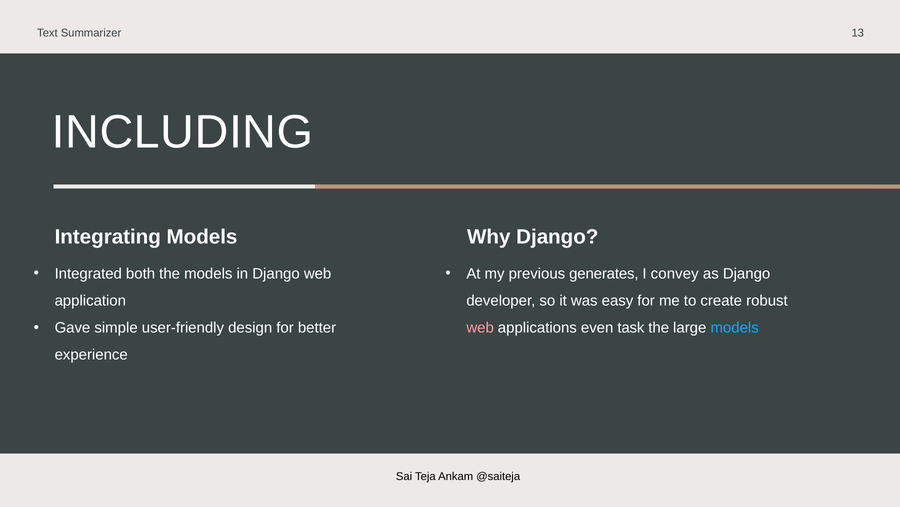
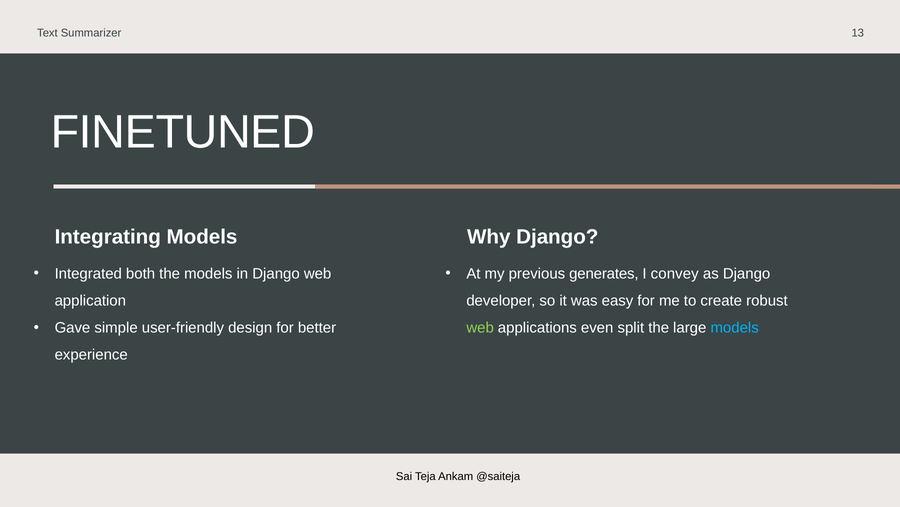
INCLUDING: INCLUDING -> FINETUNED (183, 132)
web colour: pink -> light green (480, 327)
task: task -> split (631, 327)
